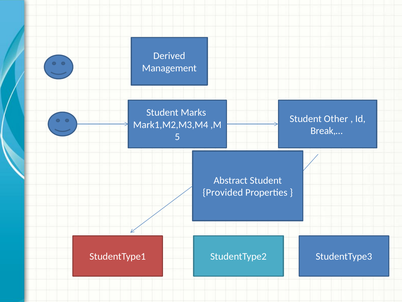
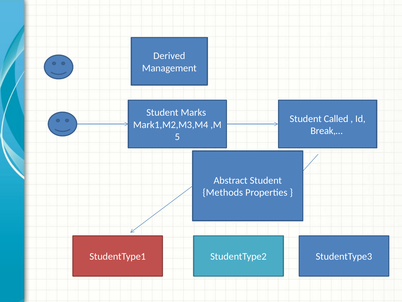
Other: Other -> Called (336, 119)
Provided: Provided -> Methods (223, 192)
